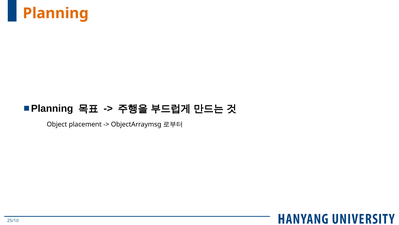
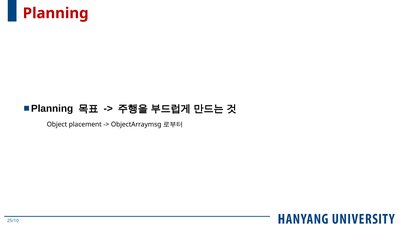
Planning colour: orange -> red (56, 13)
